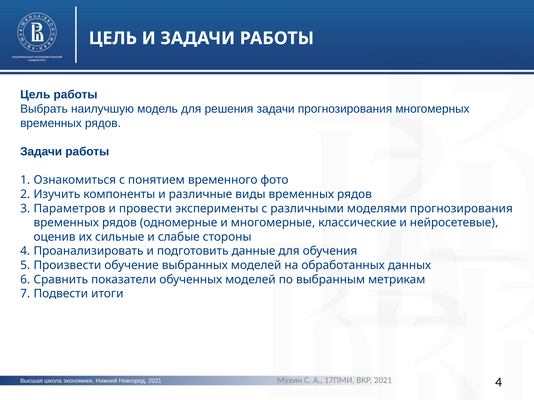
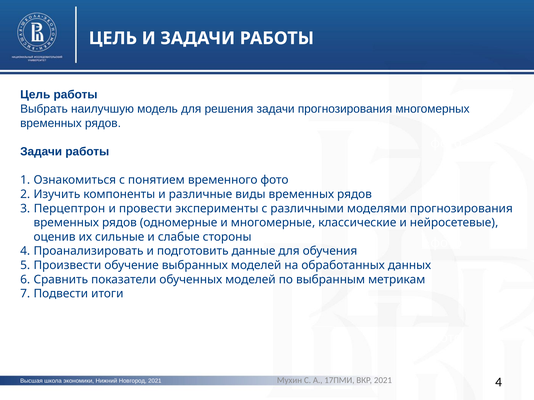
Параметров: Параметров -> Перцептрон (69, 209)
